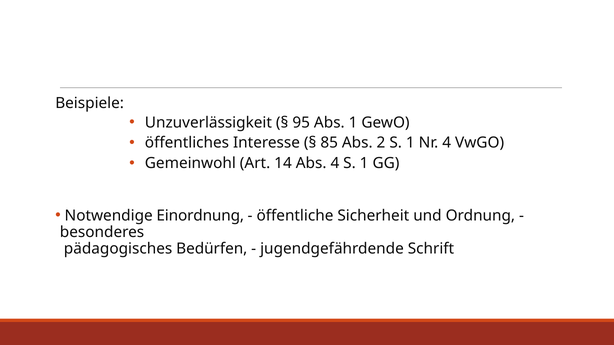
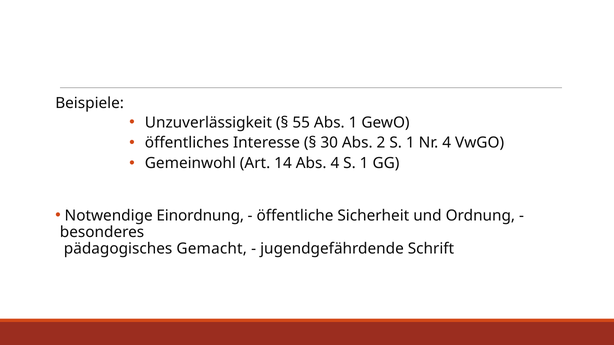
95: 95 -> 55 (301, 123)
85: 85 -> 30 (329, 143)
Bedürfen: Bedürfen -> Gemacht (212, 249)
